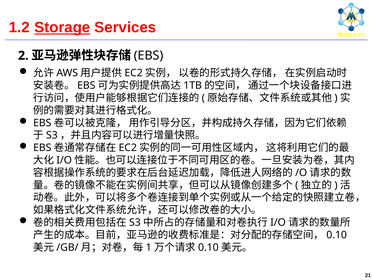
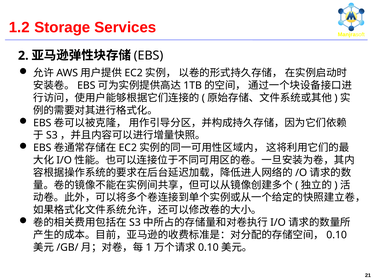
Storage underline: present -> none (62, 27)
